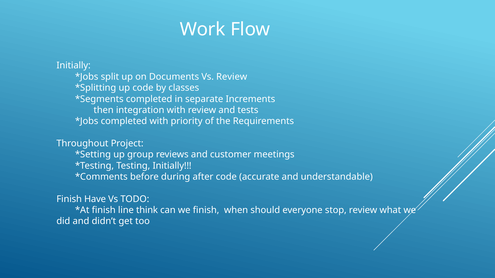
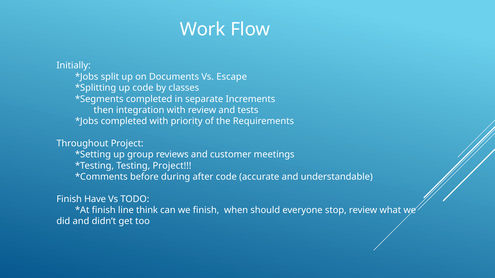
Vs Review: Review -> Escape (232, 77)
Testing Initially: Initially -> Project (172, 166)
